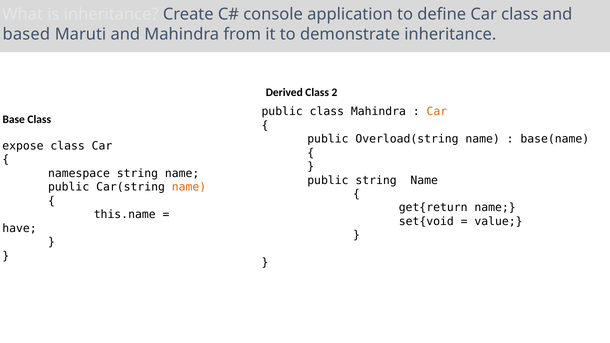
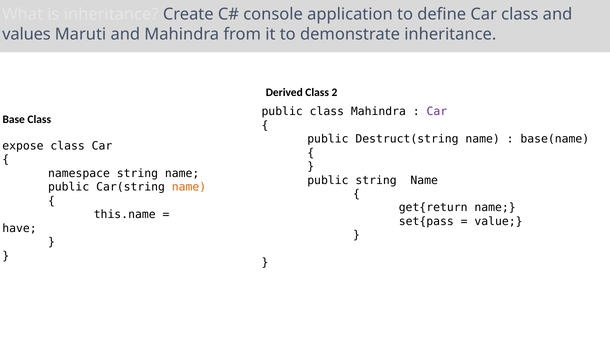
based: based -> values (26, 34)
Car colour: orange -> purple (437, 112)
Overload(string: Overload(string -> Destruct(string (407, 139)
set{void: set{void -> set{pass (426, 222)
